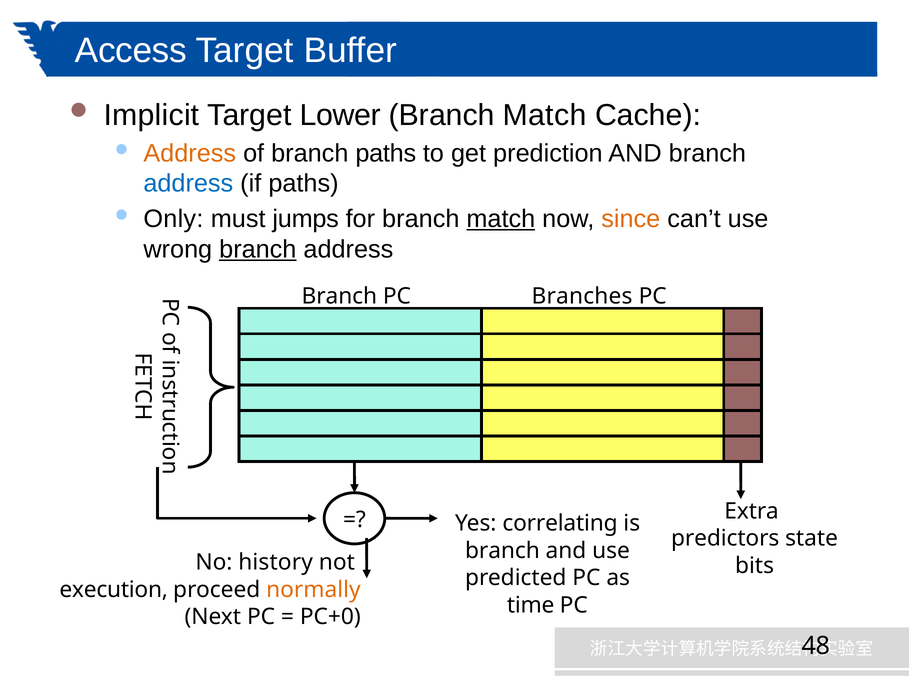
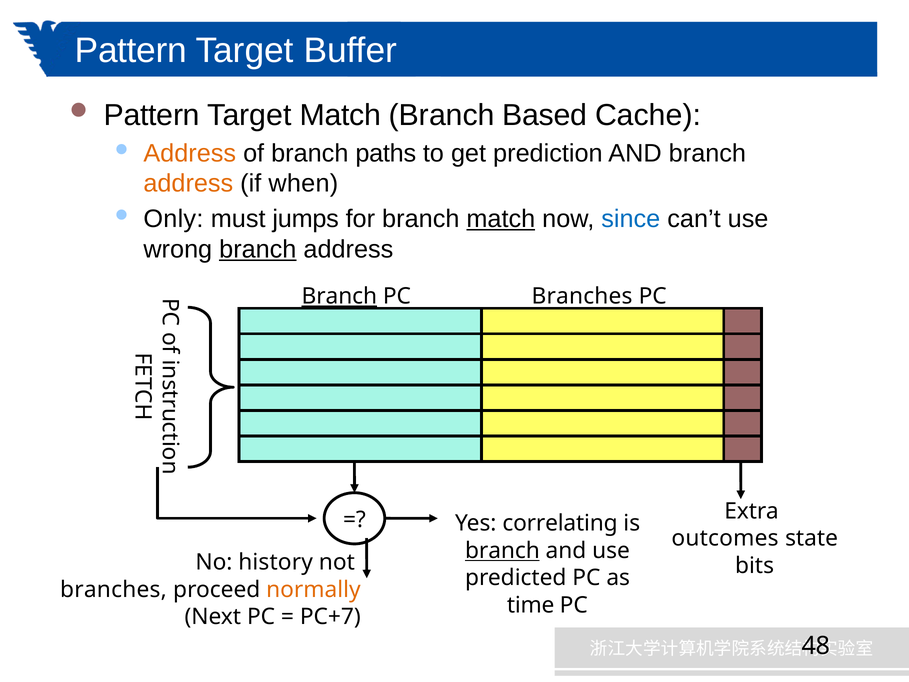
Access: Access -> Pattern (131, 51)
Implicit: Implicit -> Pattern (152, 115)
Target Lower: Lower -> Match (340, 115)
Match: Match -> Based (545, 115)
address colour: blue -> orange (188, 183)
if paths: paths -> when (303, 183)
since colour: orange -> blue (631, 219)
Branch underline: none -> present (339, 296)
predictors: predictors -> outcomes (725, 538)
branch underline: none -> present (502, 550)
execution: execution -> branches (113, 589)
PC+0: PC+0 -> PC+7 (330, 617)
